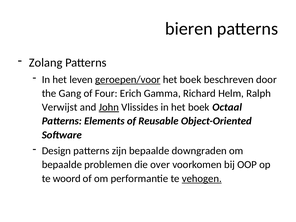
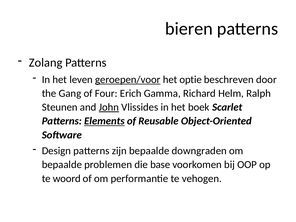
boek: boek -> optie (191, 80)
Verwijst: Verwijst -> Steunen (60, 107)
Octaal: Octaal -> Scarlet (227, 107)
Elements underline: none -> present (104, 121)
over: over -> base (160, 165)
vehogen underline: present -> none (202, 179)
